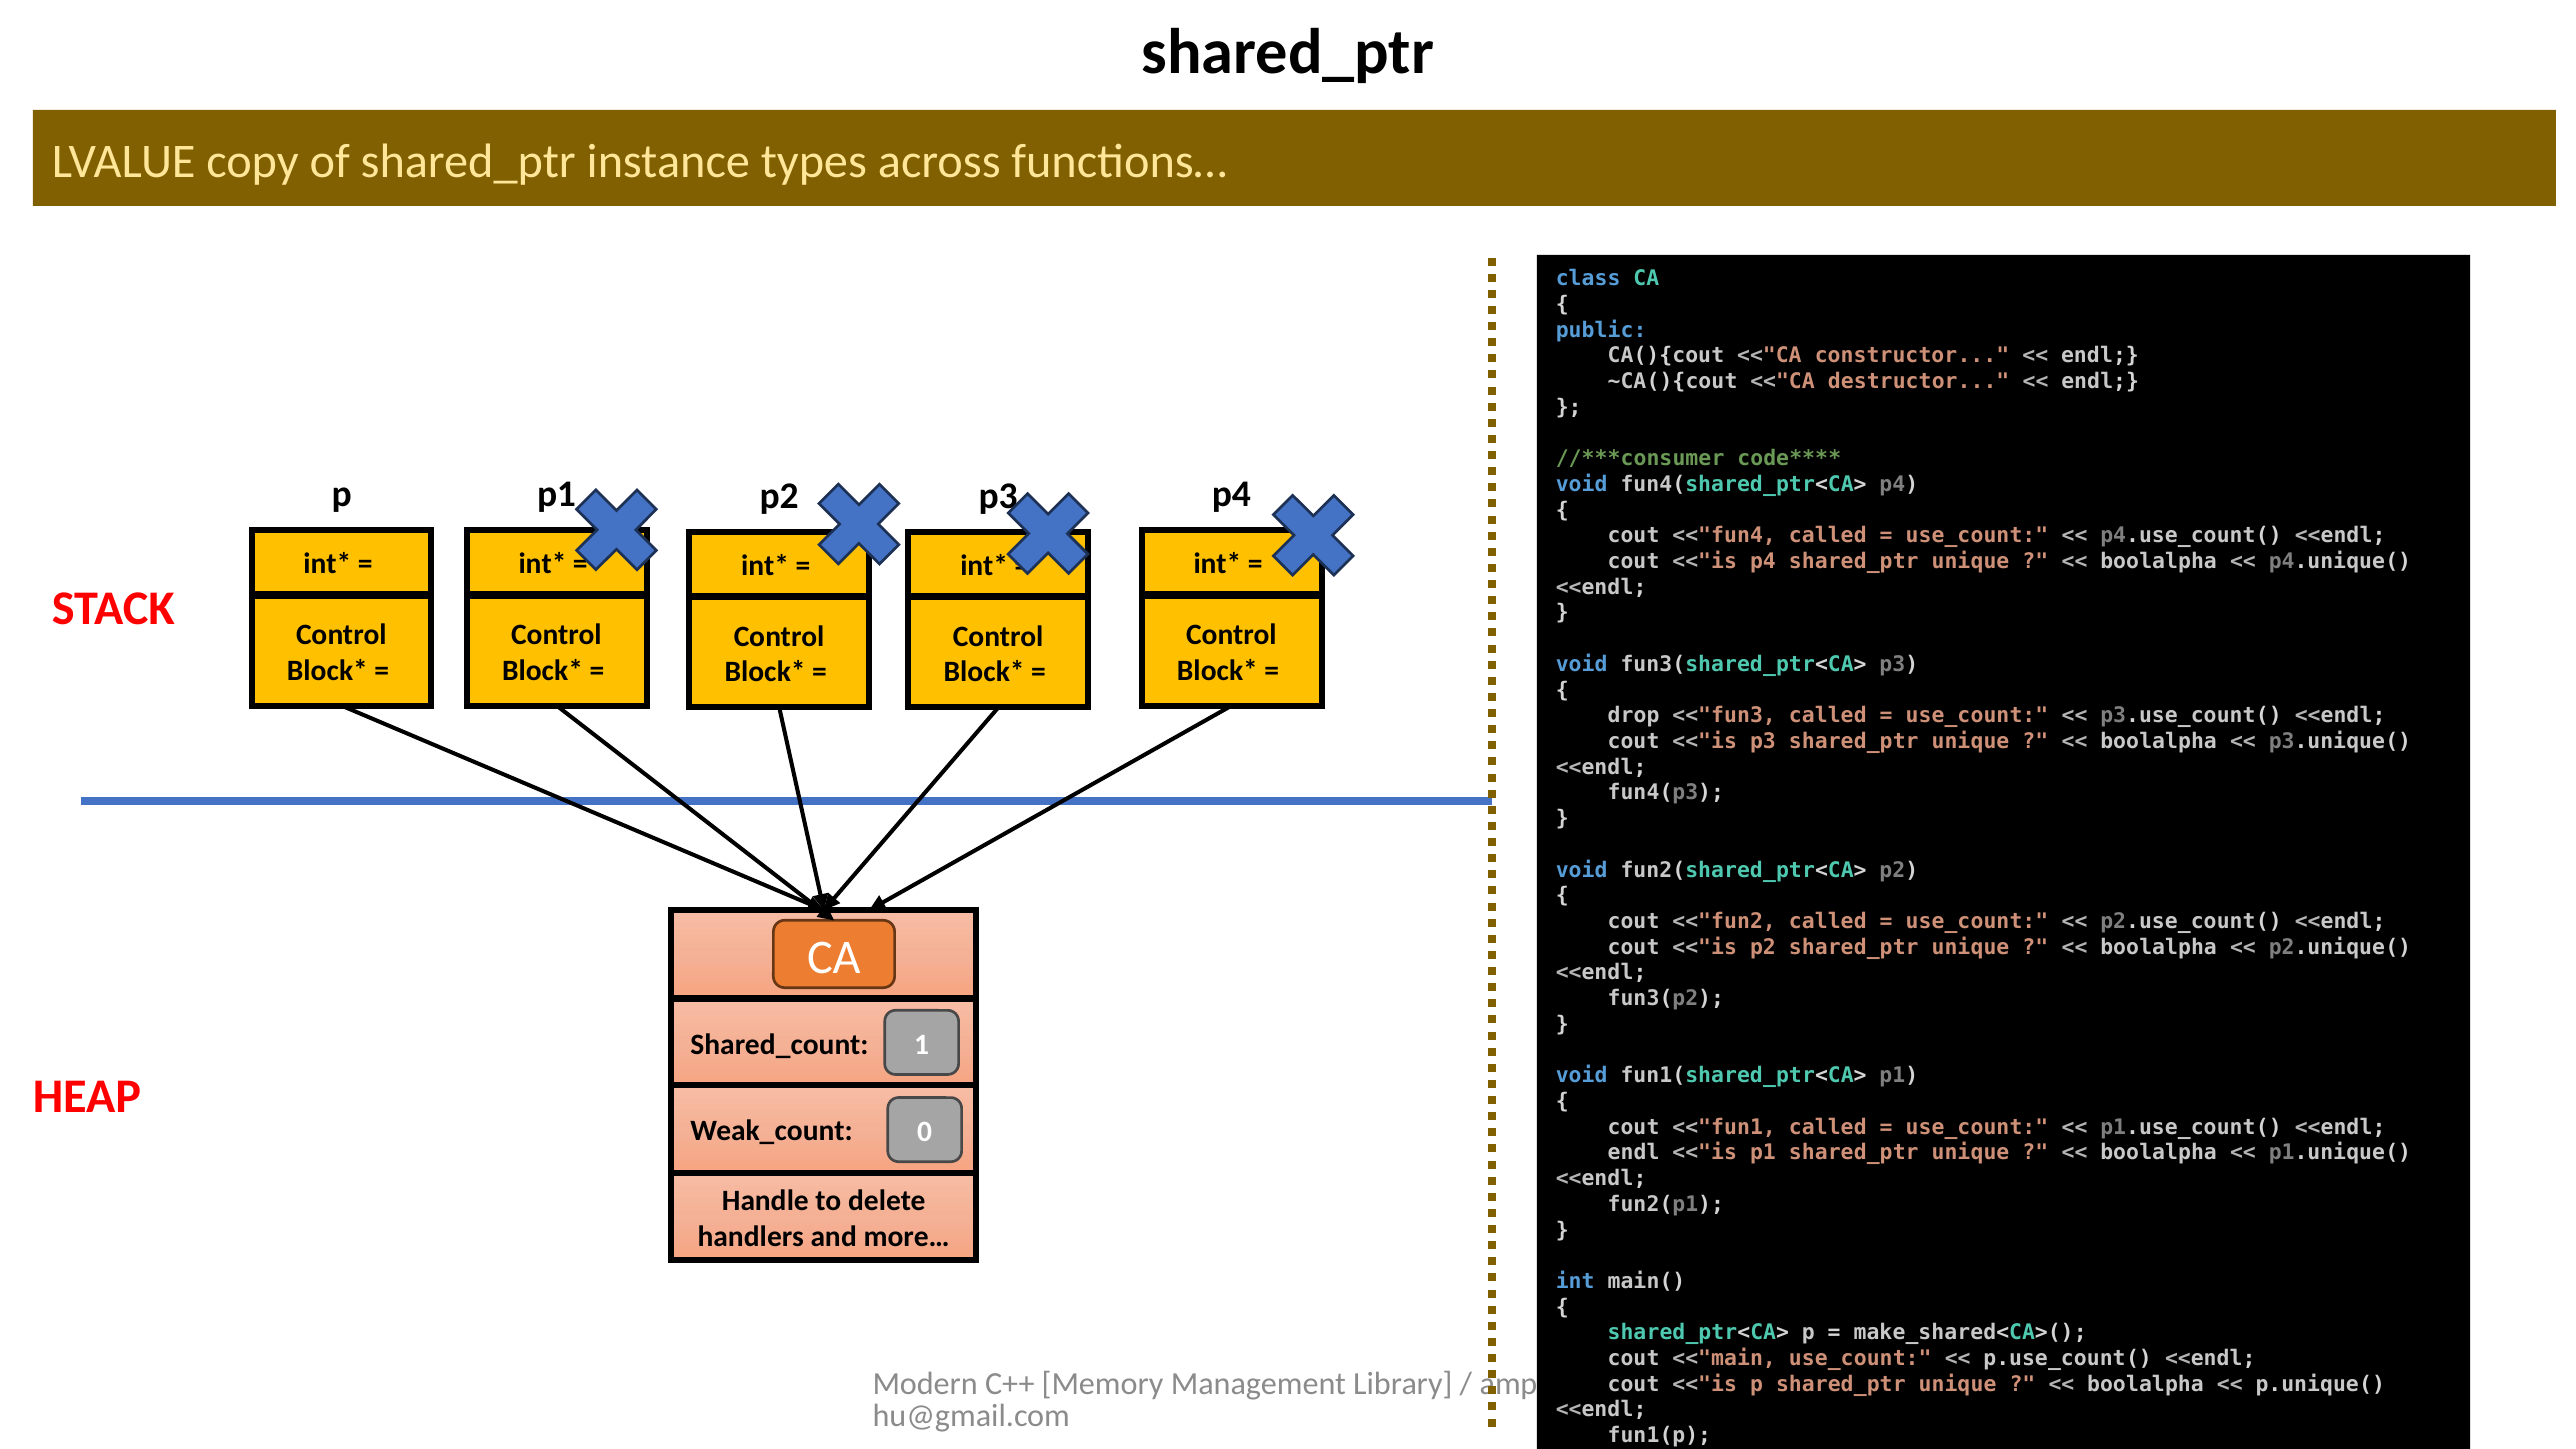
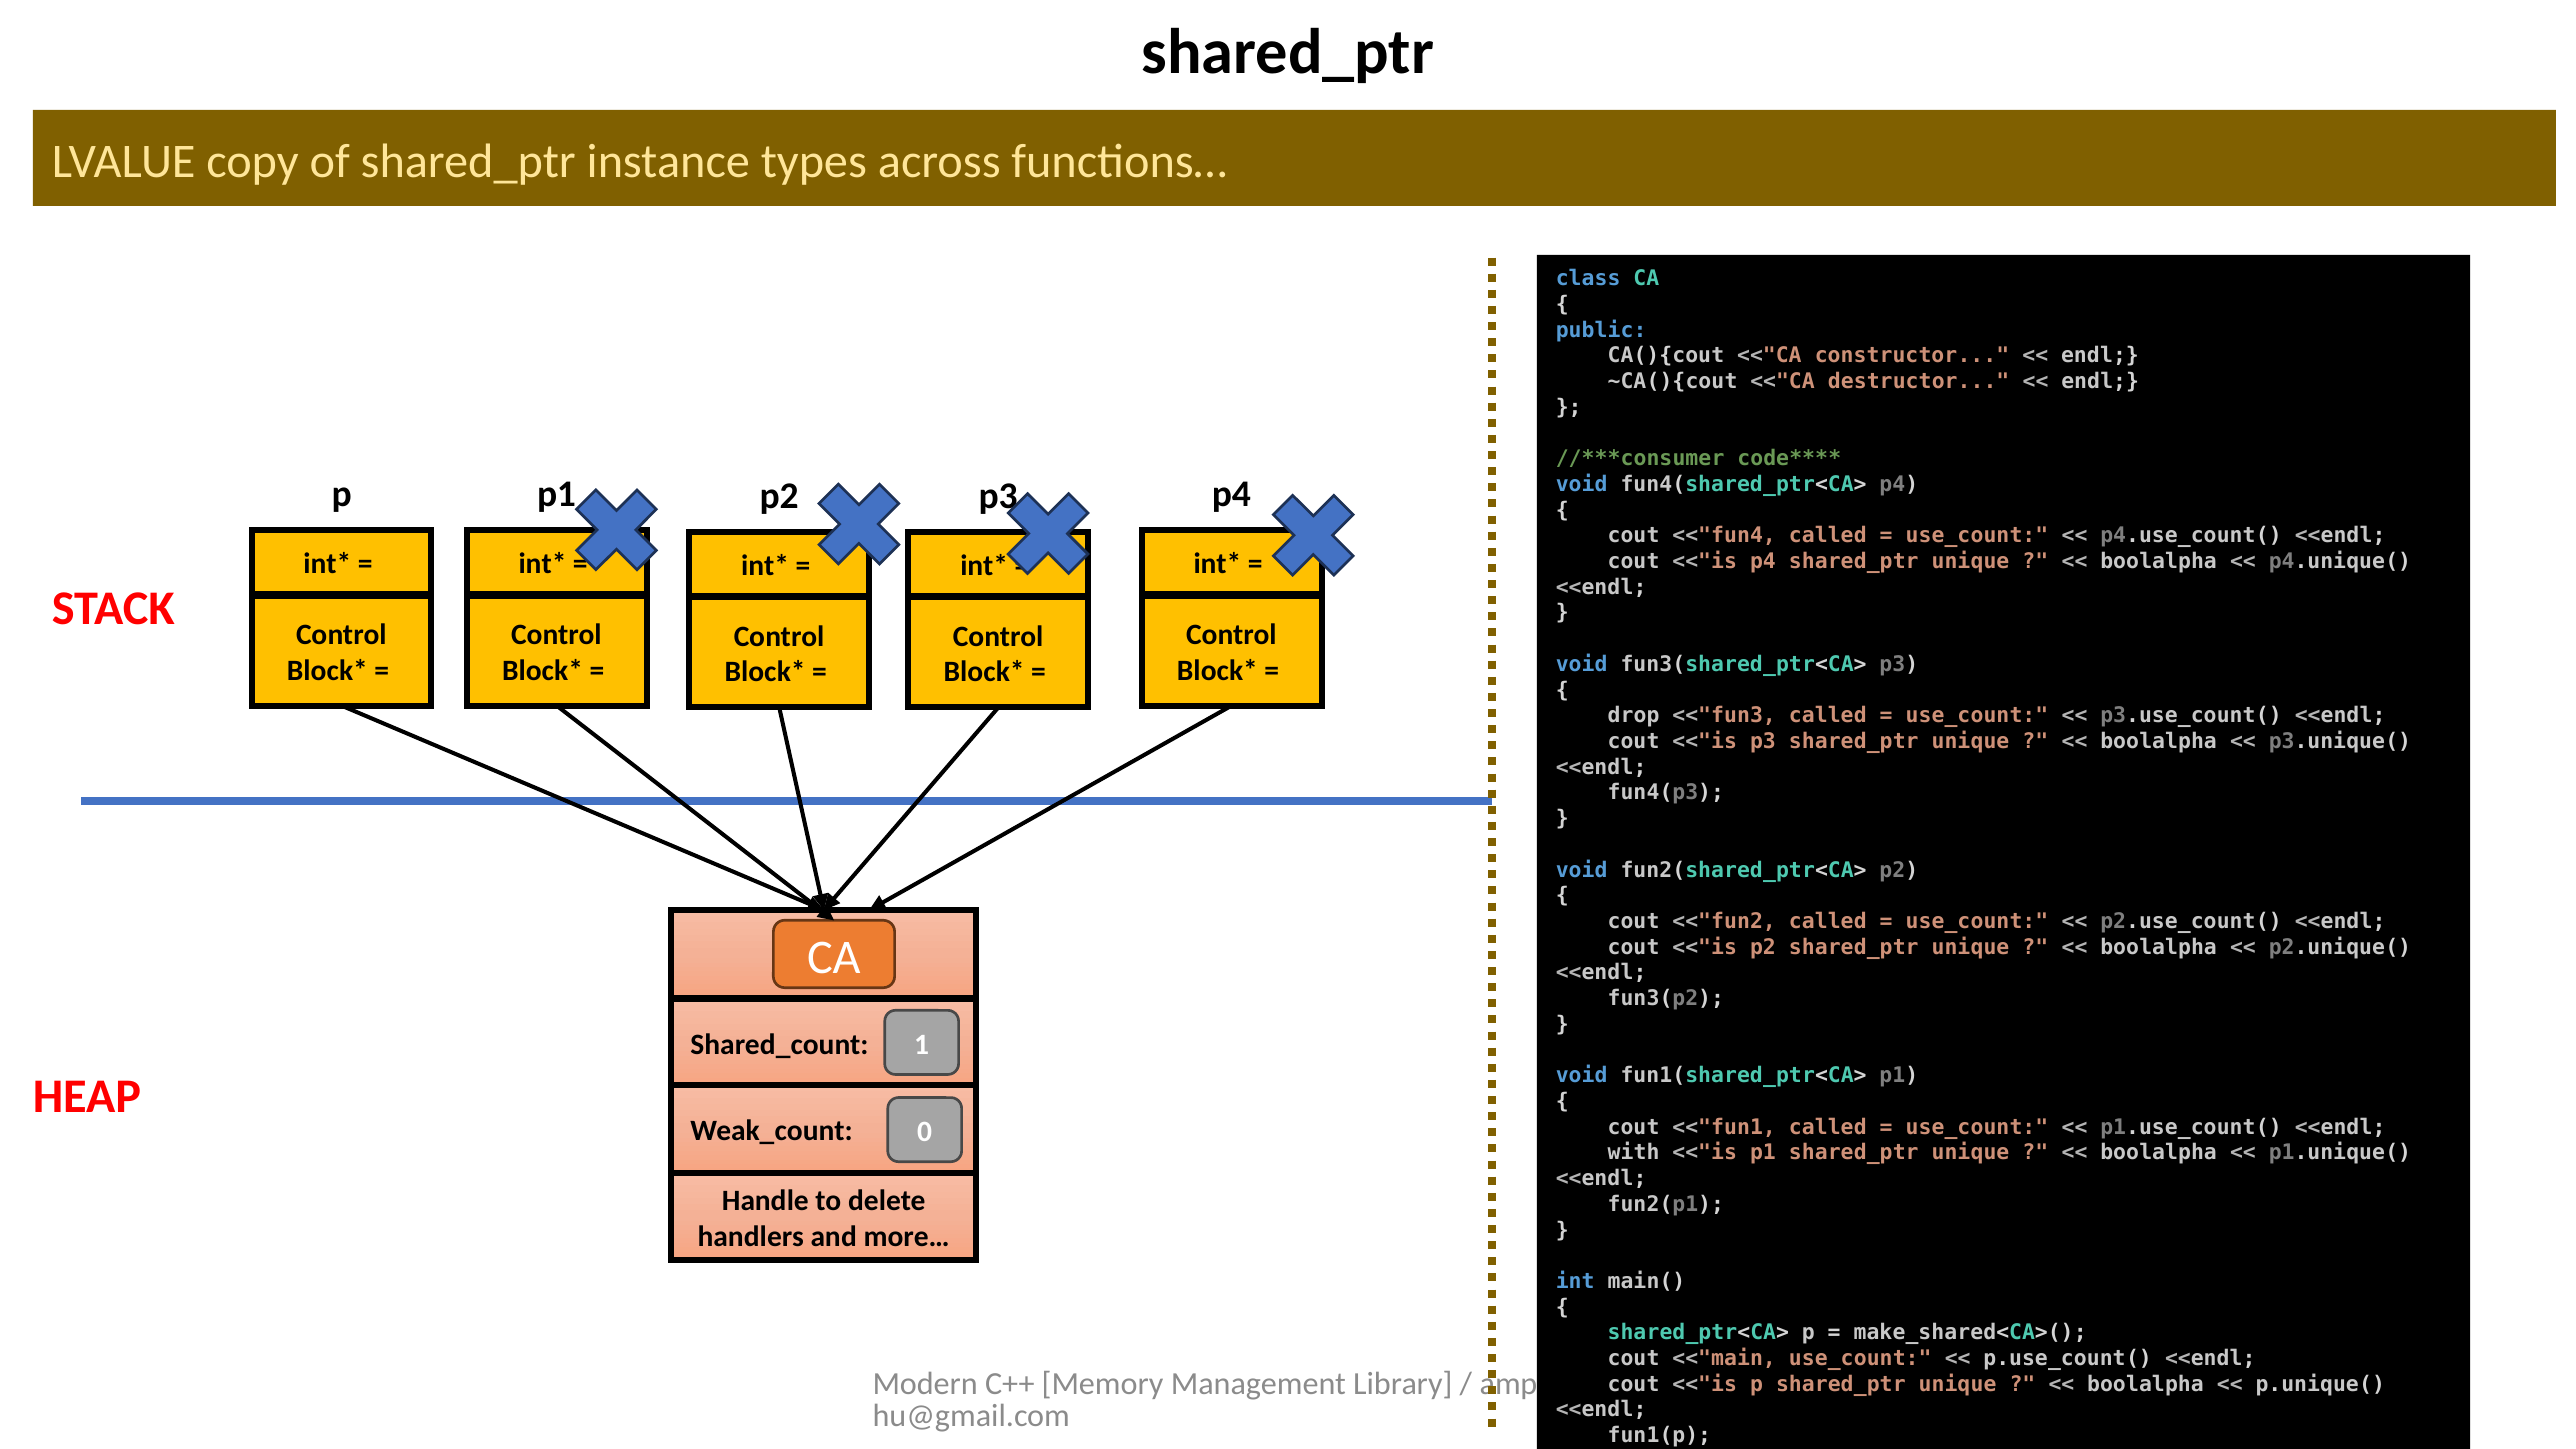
endl: endl -> with (1634, 1153)
